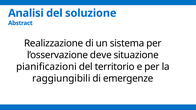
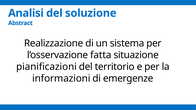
deve: deve -> fatta (101, 55)
raggiungibili: raggiungibili -> informazioni (61, 79)
